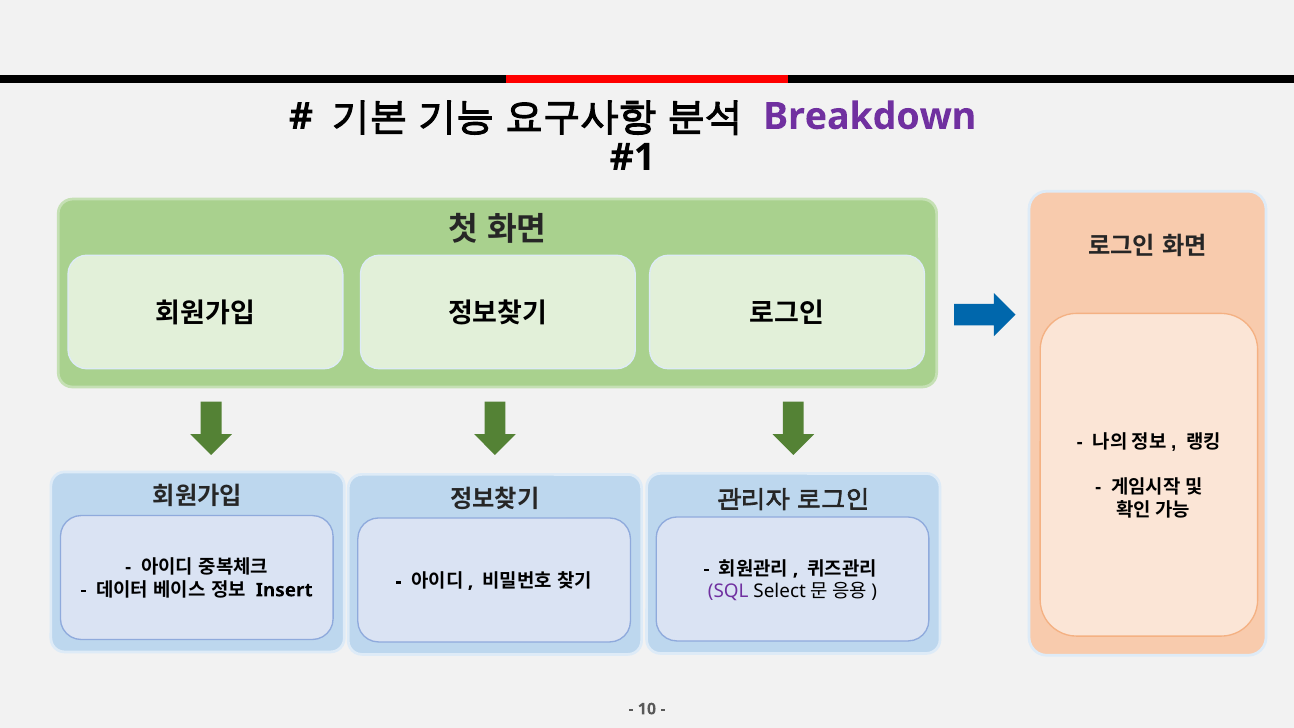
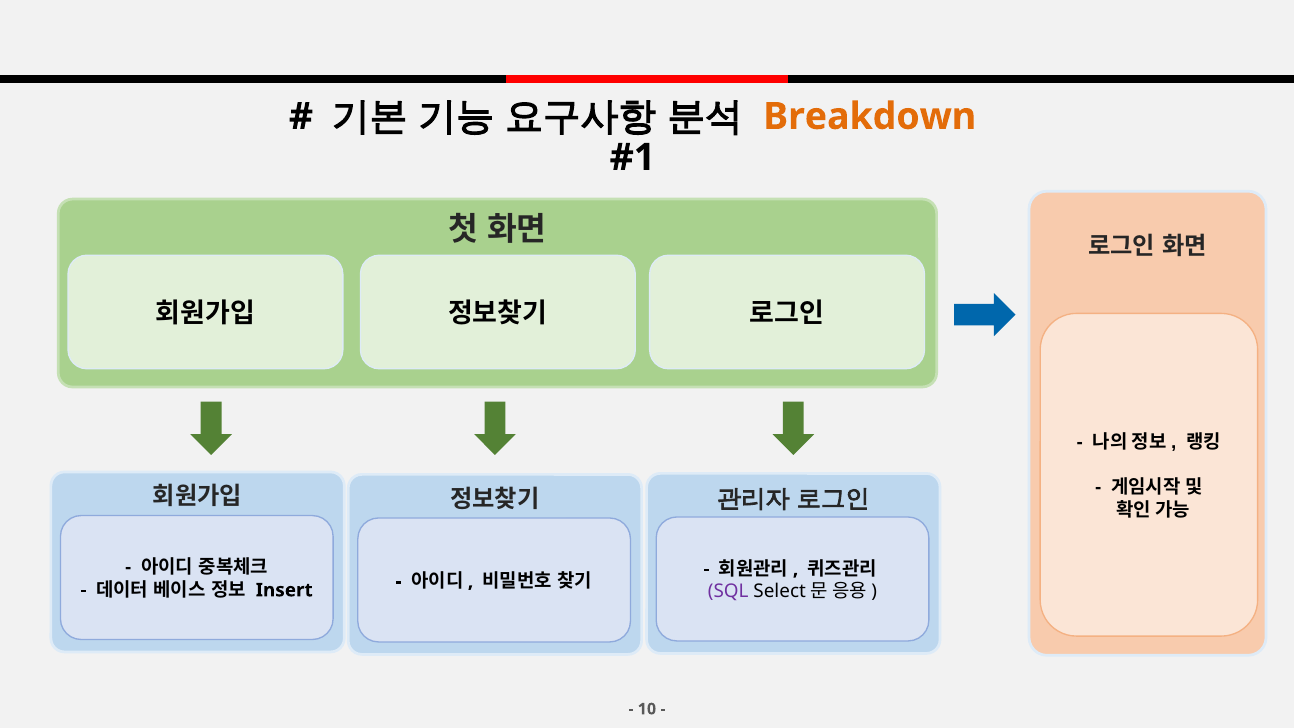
Breakdown colour: purple -> orange (870, 116)
